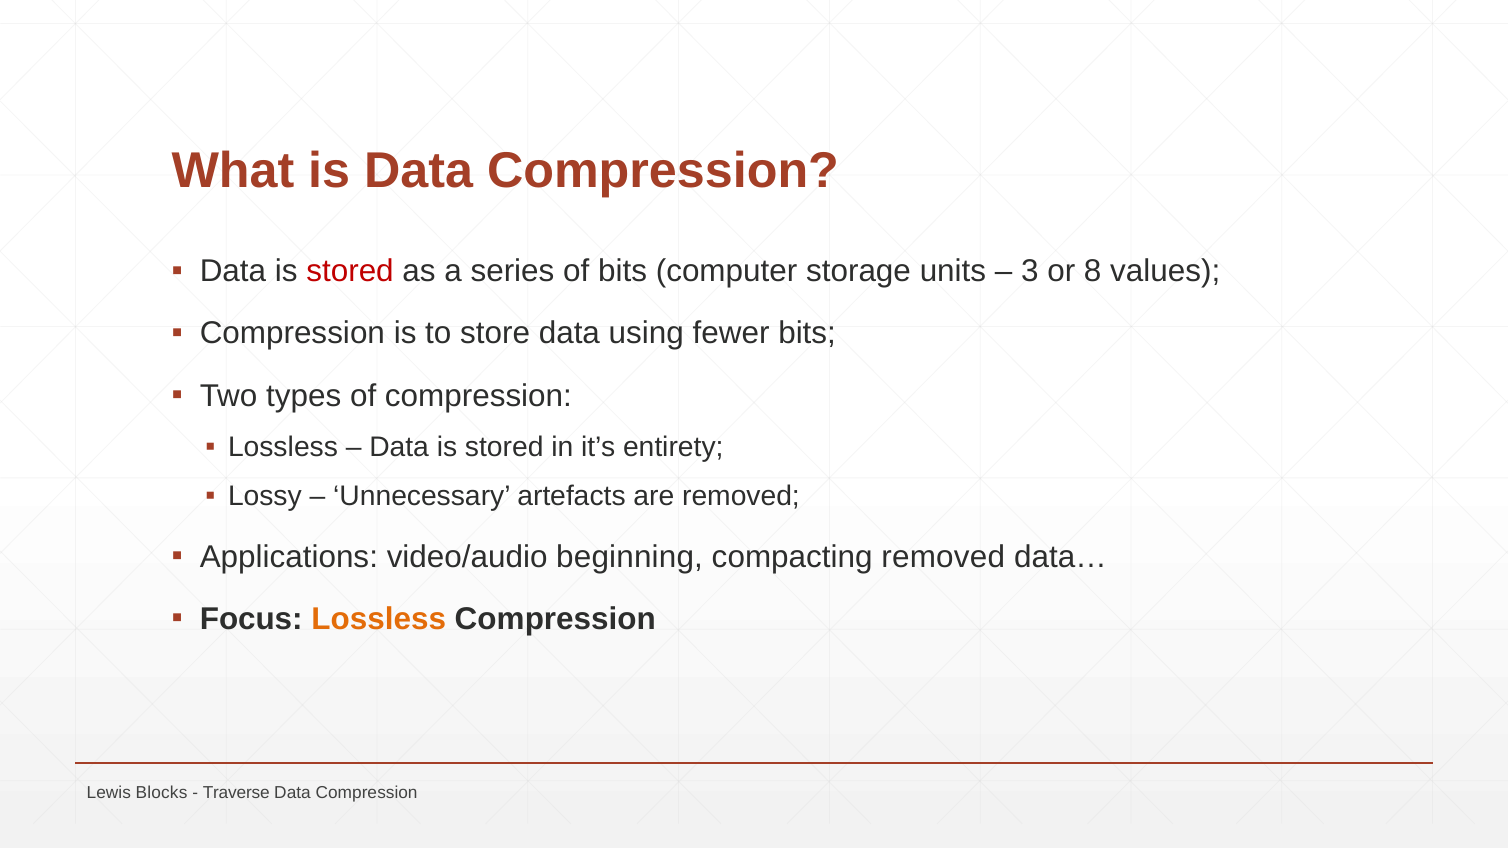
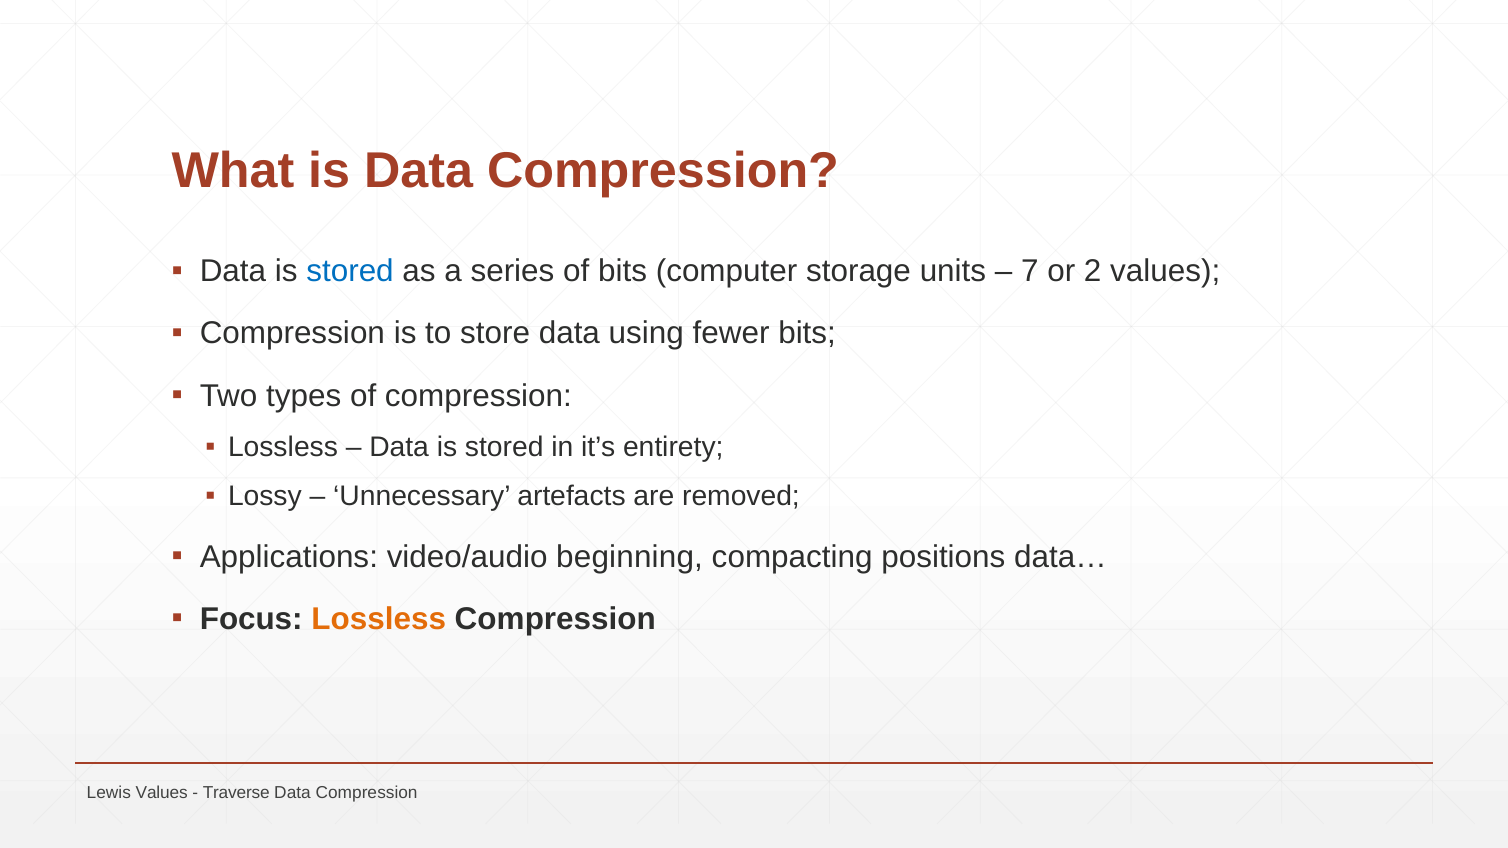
stored colour: red -> blue (350, 271)
3: 3 -> 7 (1030, 271)
8: 8 -> 2 (1093, 271)
compacting removed: removed -> positions (943, 557)
Lewis Blocks: Blocks -> Values (162, 793)
